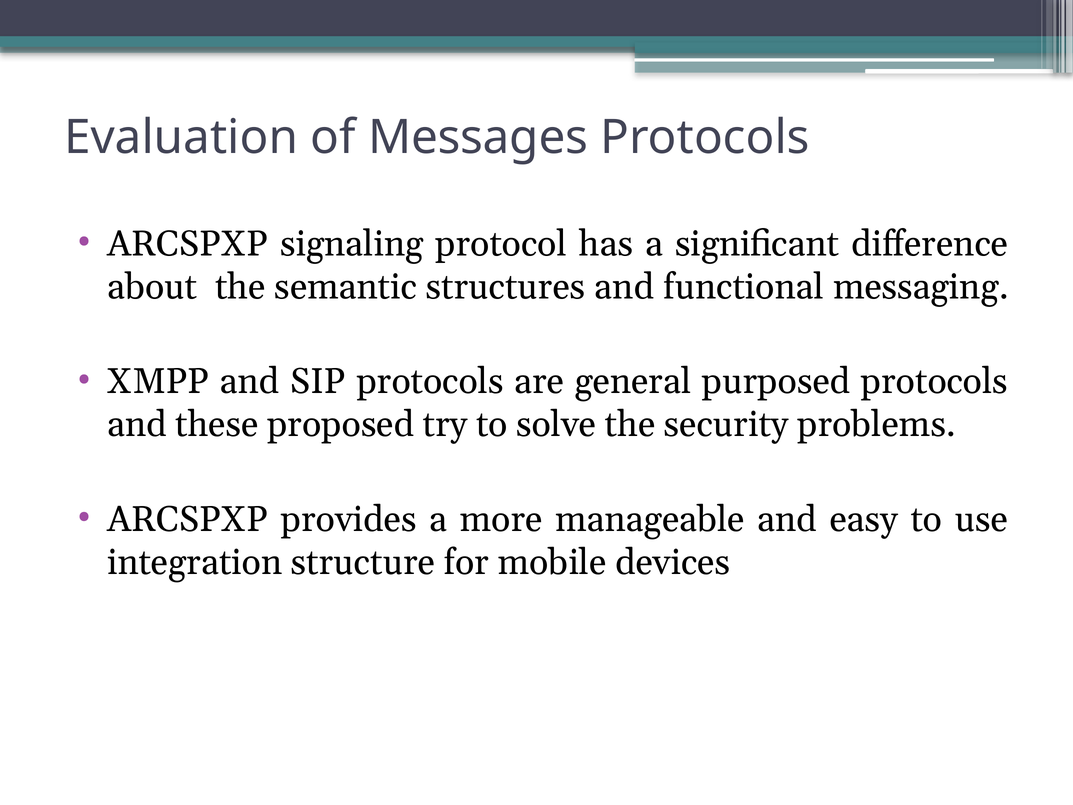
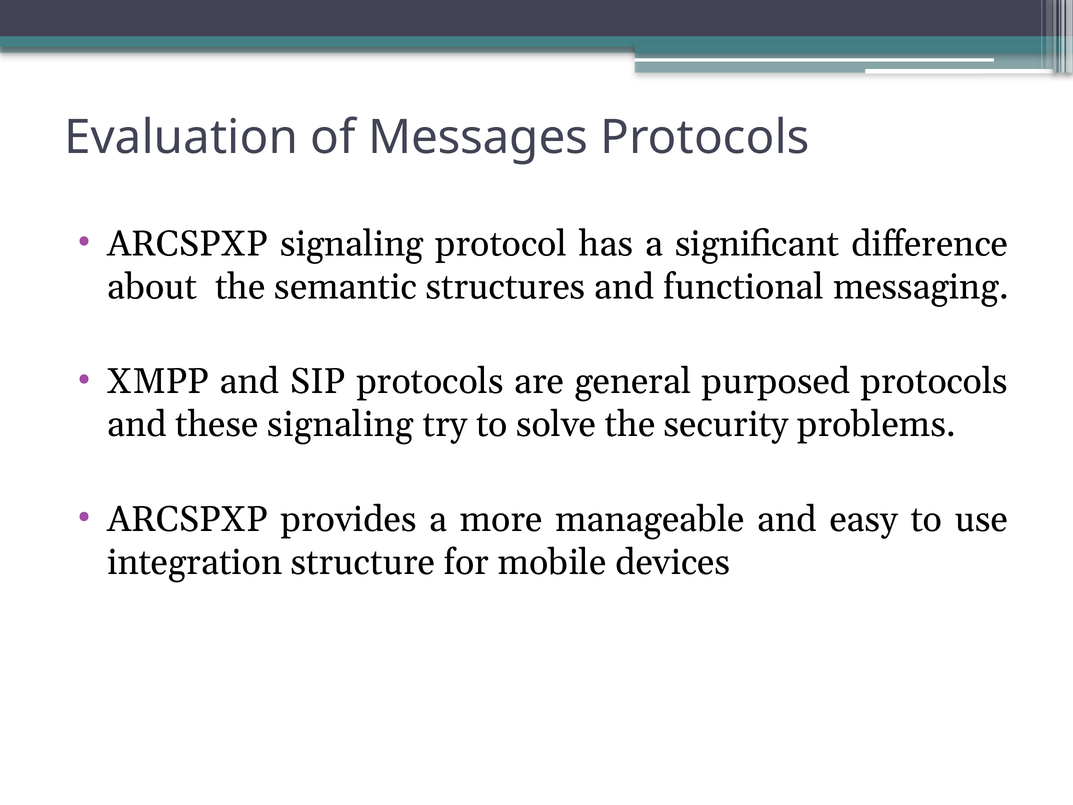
these proposed: proposed -> signaling (340, 424)
